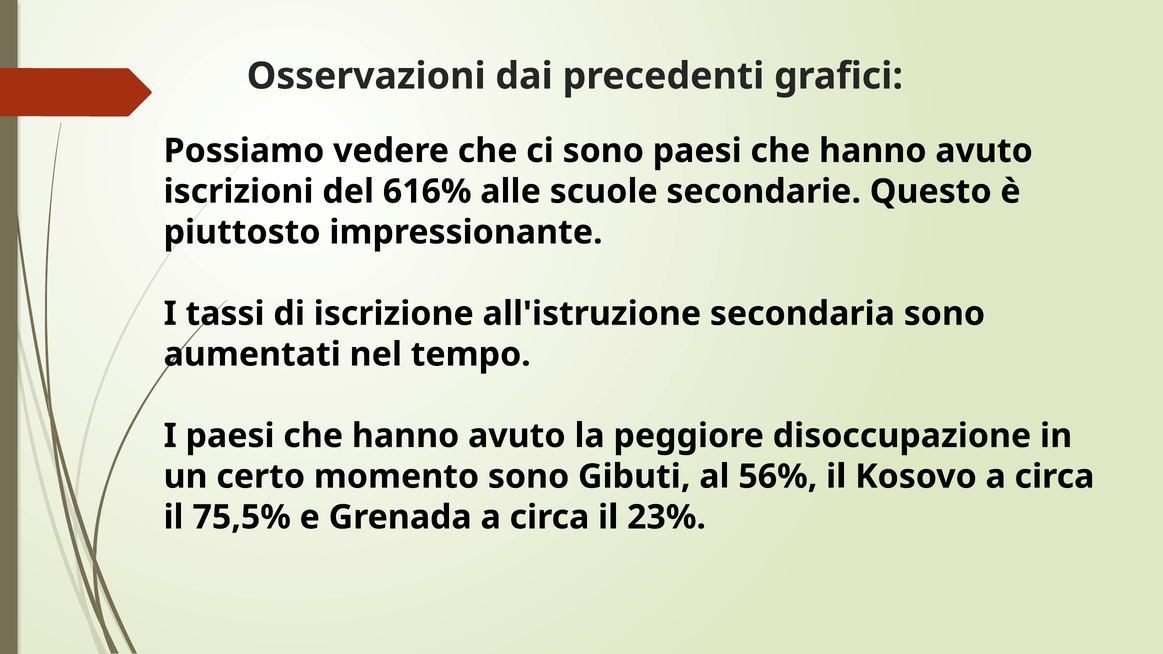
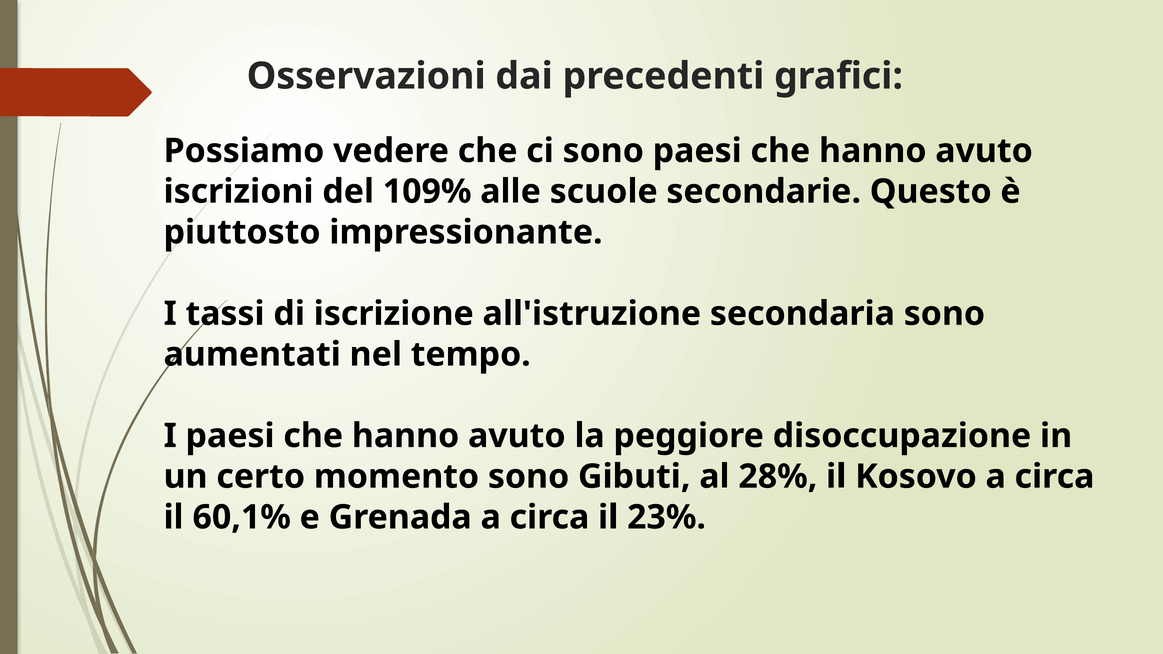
616%: 616% -> 109% (427, 192)
56%: 56% -> 28% (778, 477)
75,5%: 75,5% -> 60,1% (242, 517)
